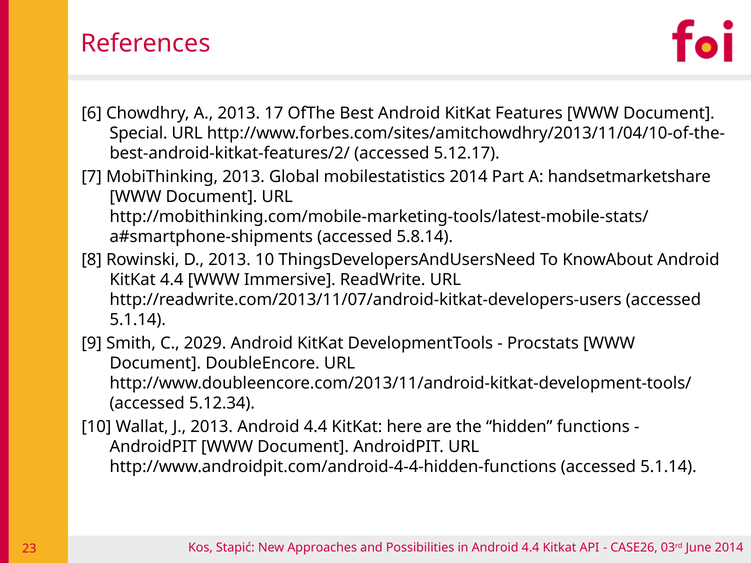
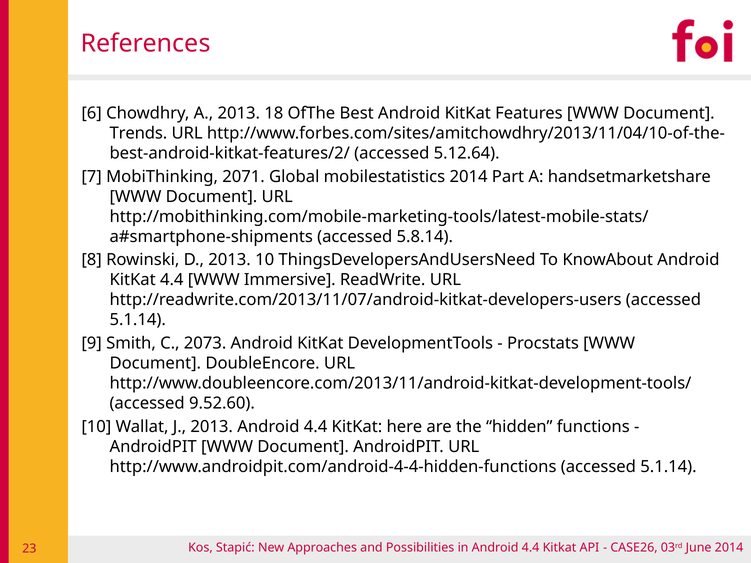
17: 17 -> 18 (274, 113)
Special: Special -> Trends (138, 133)
5.12.17: 5.12.17 -> 5.12.64 (467, 153)
MobiThinking 2013: 2013 -> 2071 (244, 177)
2029: 2029 -> 2073 (205, 343)
5.12.34: 5.12.34 -> 9.52.60 (222, 403)
